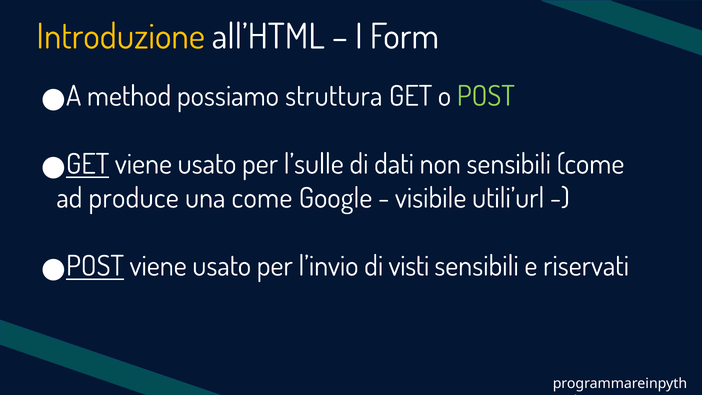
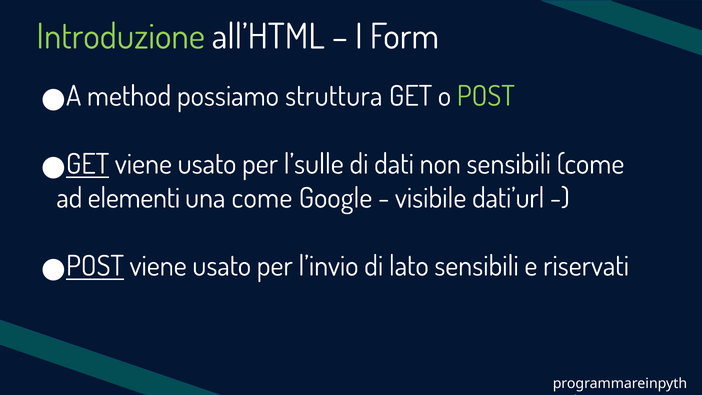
Introduzione colour: yellow -> light green (121, 37)
produce: produce -> elementi (134, 198)
utili’url: utili’url -> dati’url (508, 198)
visti: visti -> lato (409, 266)
